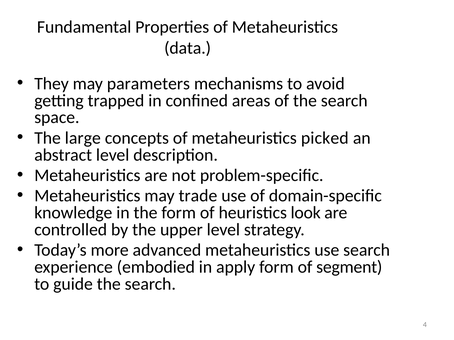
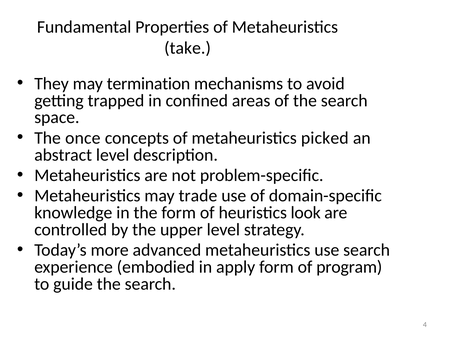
data: data -> take (188, 48)
parameters: parameters -> termination (149, 84)
large: large -> once (83, 138)
segment: segment -> program (349, 267)
